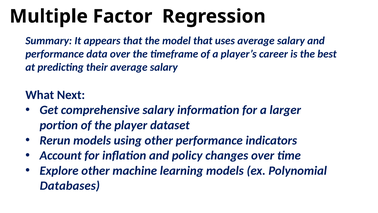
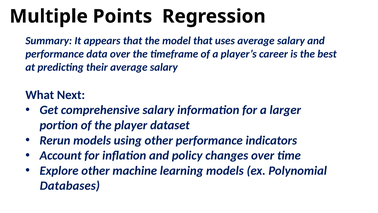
Factor: Factor -> Points (122, 16)
